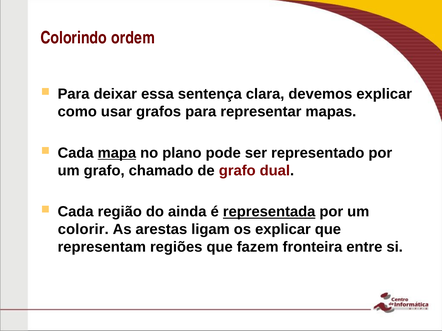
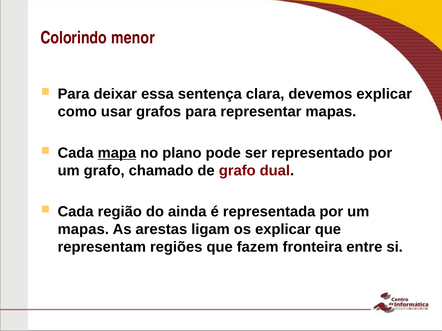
ordem: ordem -> menor (133, 38)
representada underline: present -> none (269, 212)
colorir: colorir -> mapas (83, 230)
